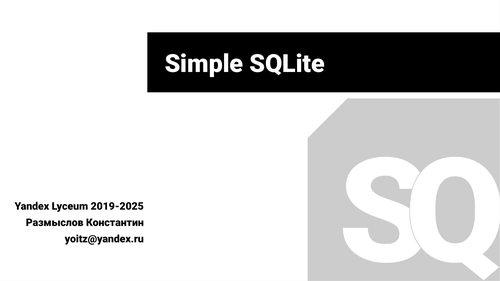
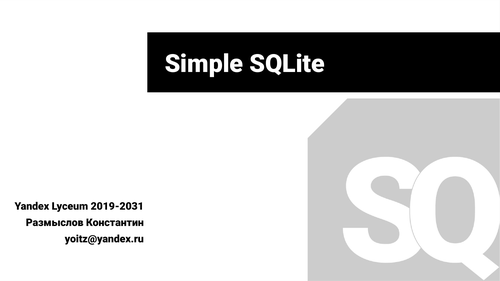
2019-2025: 2019-2025 -> 2019-2031 (117, 206)
